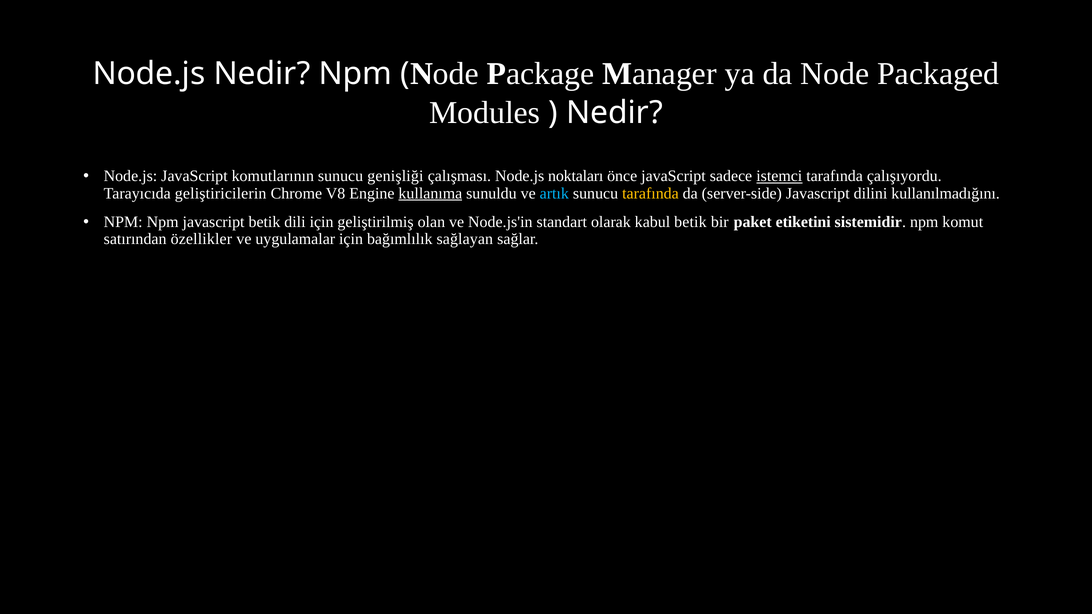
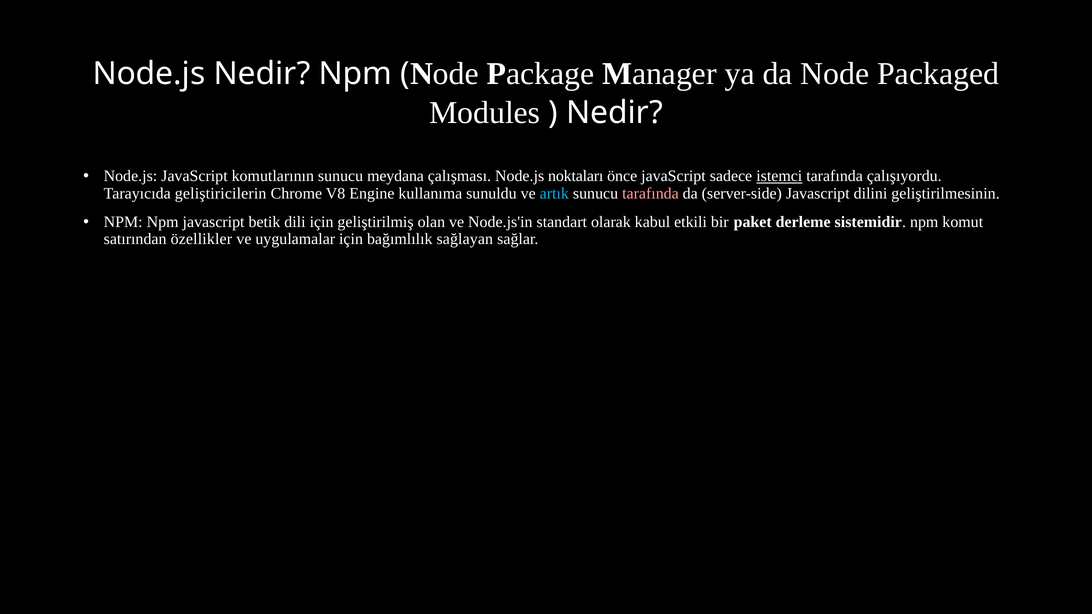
genişliği: genişliği -> meydana (396, 176)
kullanıma underline: present -> none (430, 193)
tarafında colour: yellow -> pink (650, 193)
kullanılmadığını: kullanılmadığını -> geliştirilmesinin (946, 193)
kabul betik: betik -> etkili (691, 222)
etiketini: etiketini -> derleme (803, 222)
